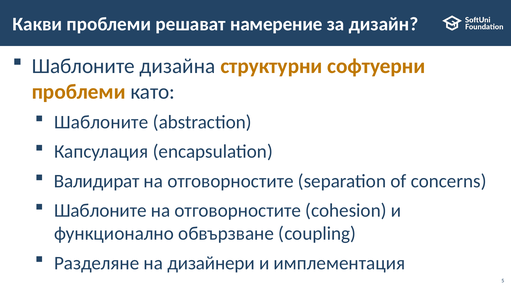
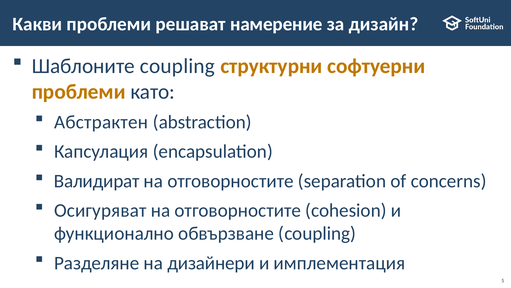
Шаблоните дизайна: дизайна -> coupling (177, 66)
Шаблоните: Шаблоните -> Абстрактен (101, 122)
Шаблоните: Шаблоните -> Осигуряват (100, 210)
